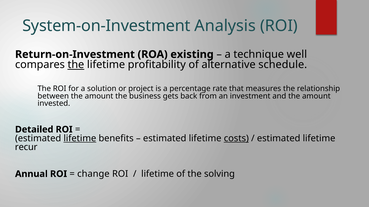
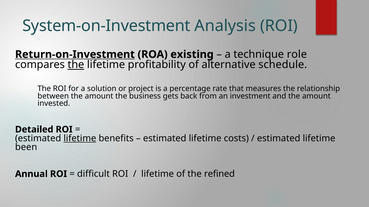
Return-on-Investment underline: none -> present (75, 55)
well: well -> role (297, 55)
costs underline: present -> none (236, 139)
recur: recur -> been (26, 147)
change: change -> difficult (93, 174)
solving: solving -> refined (219, 174)
